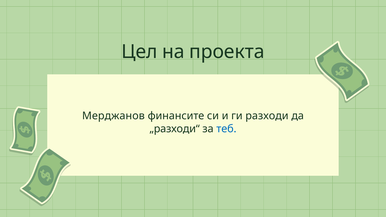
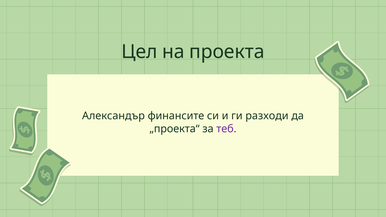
Мерджанов: Мерджанов -> Александър (113, 116)
„разходи“: „разходи“ -> „проекта“ (175, 129)
теб colour: blue -> purple (226, 129)
